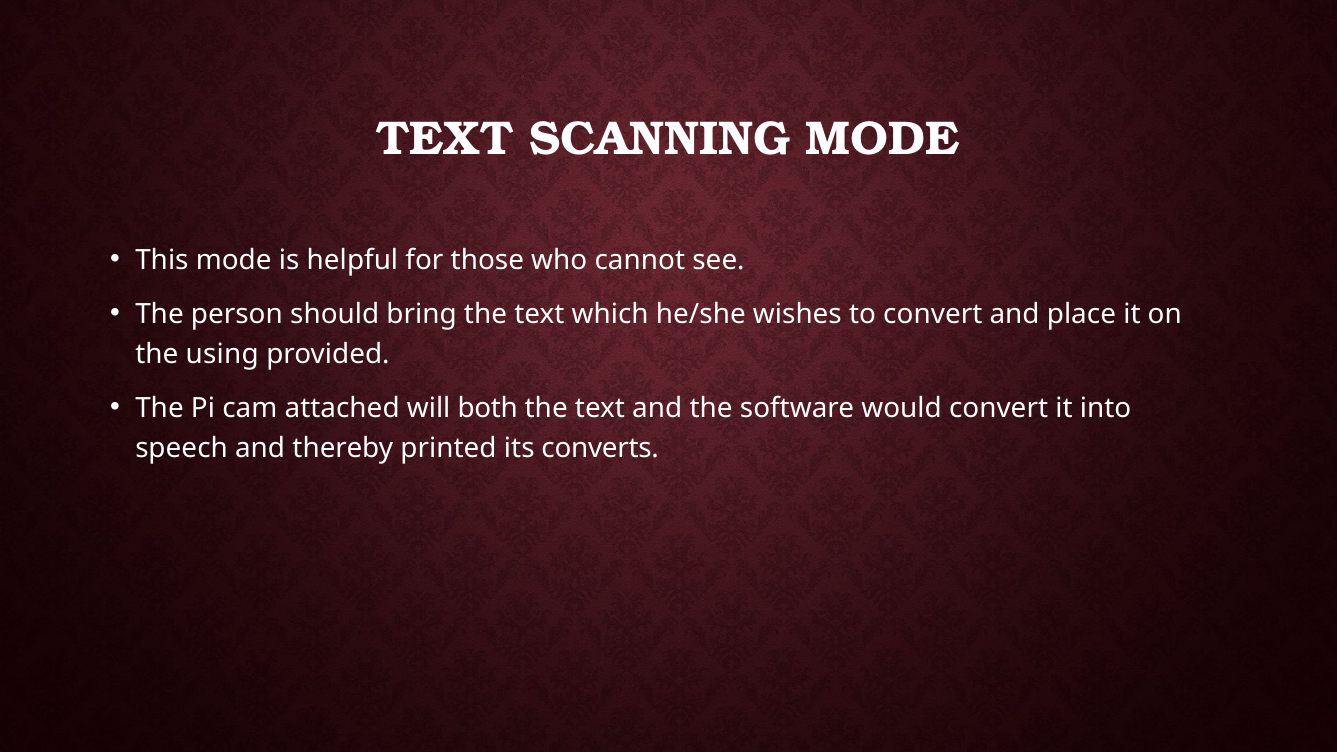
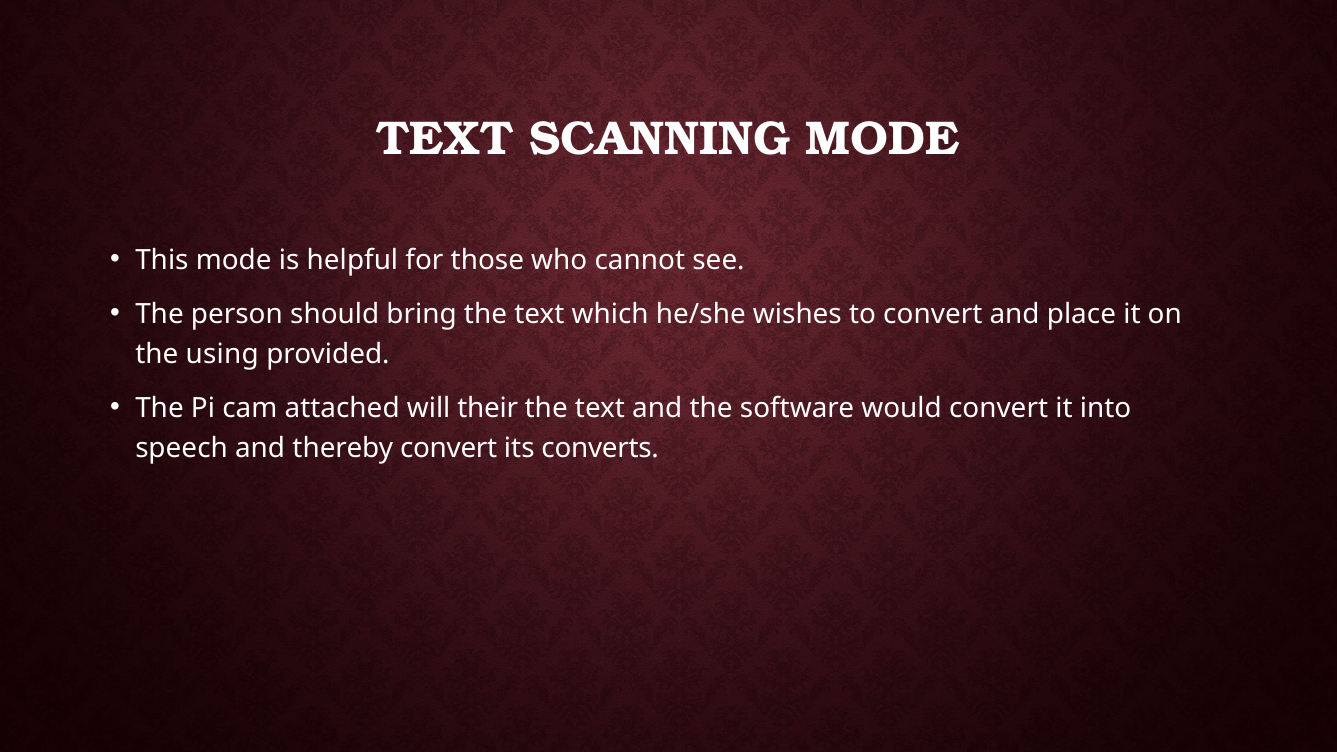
both: both -> their (488, 408)
thereby printed: printed -> convert (449, 449)
